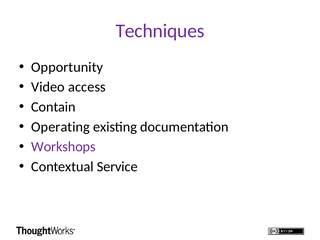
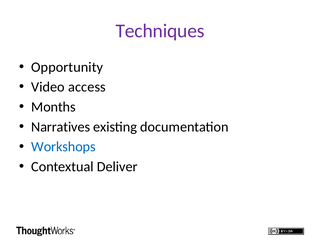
Contain: Contain -> Months (53, 107)
Operating: Operating -> Narratives (61, 127)
Workshops colour: purple -> blue (63, 147)
Service: Service -> Deliver (117, 167)
